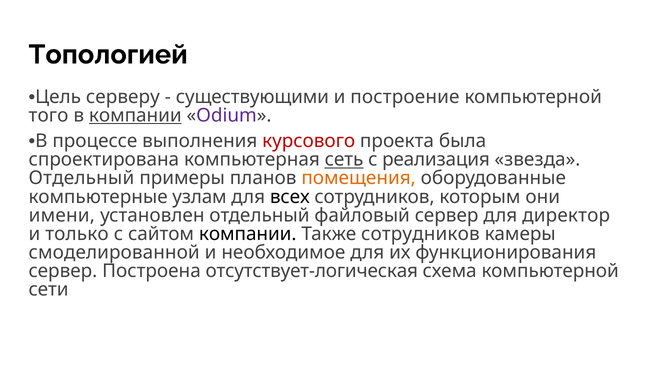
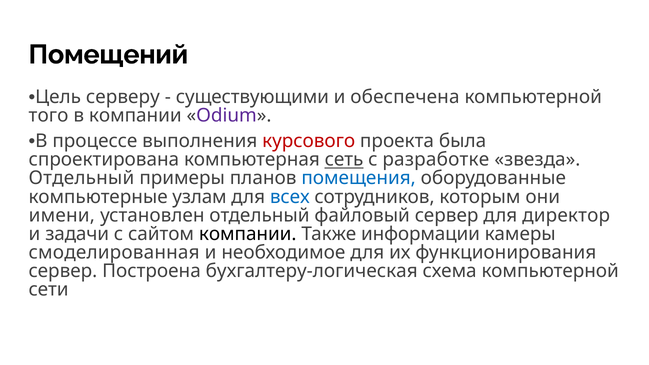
Топологией: Топологией -> Помещений (108, 55)
построение: построение -> обеспечена (405, 97)
компании underline: present -> none (135, 115)
реализация: реализация -> разработке (436, 160)
помещения colour: orange -> blue (359, 178)
всех colour: black -> blue (290, 197)
только: только -> задачи (77, 234)
Также сотрудников: сотрудников -> информации (421, 234)
смоделированной: смоделированной -> смоделированная (114, 252)
отсутствует-логическая: отсутствует-логическая -> бухгалтеру-логическая (312, 271)
